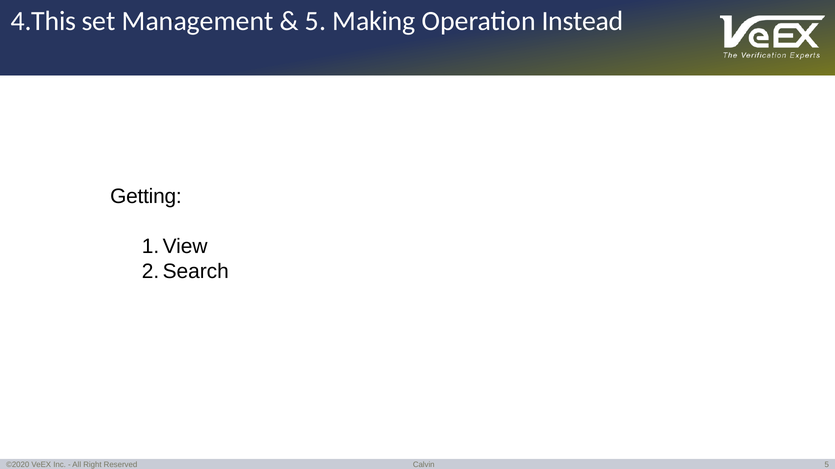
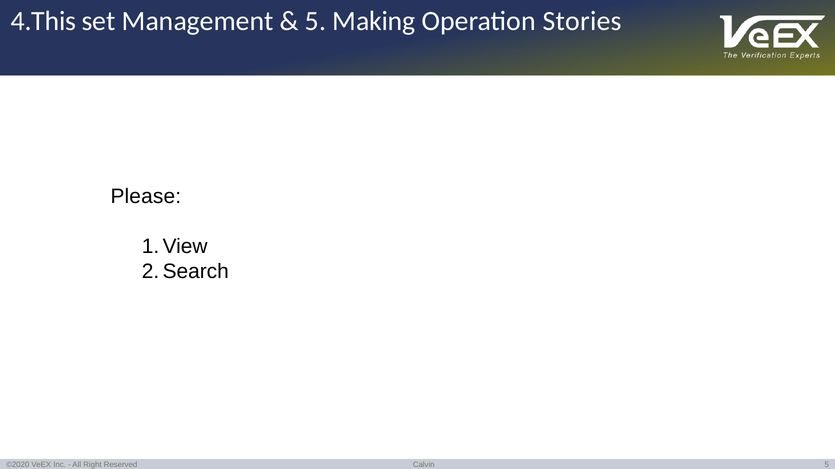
Instead: Instead -> Stories (582, 21)
Getting: Getting -> Please (146, 197)
